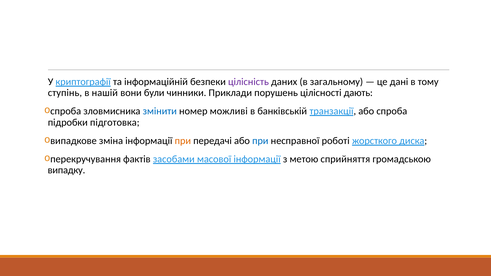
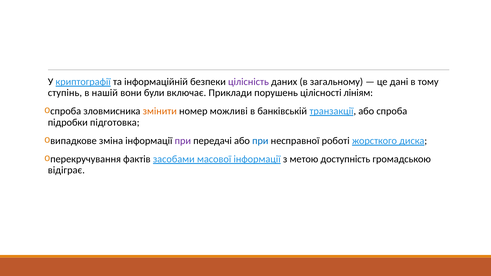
чинники: чинники -> включає (186, 93)
дають: дають -> лініям (358, 93)
змінити colour: blue -> orange (160, 111)
при colour: orange -> purple (183, 141)
сприйняття: сприйняття -> доступність (345, 159)
випадку: випадку -> відіграє (66, 170)
